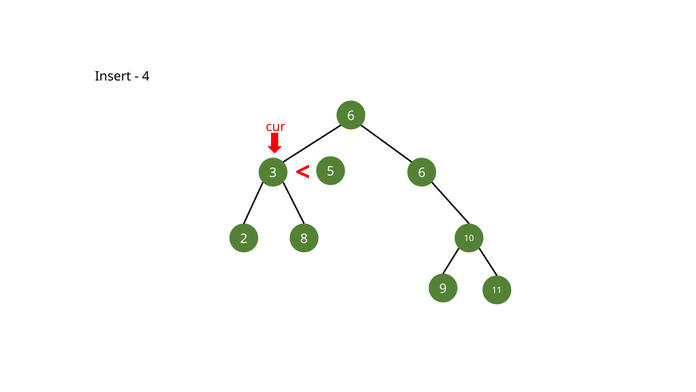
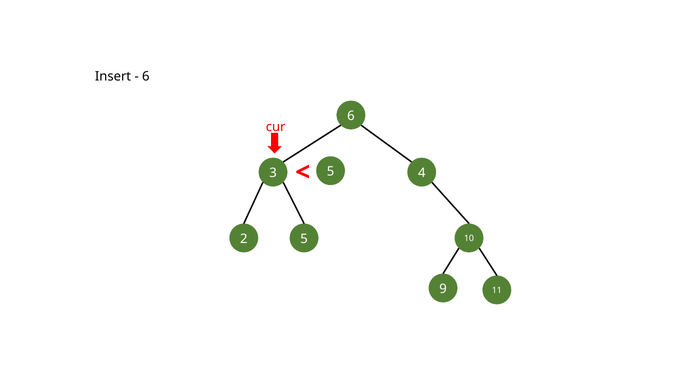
4: 4 -> 6 (146, 76)
3 6: 6 -> 4 (422, 173)
2 8: 8 -> 5 (304, 239)
